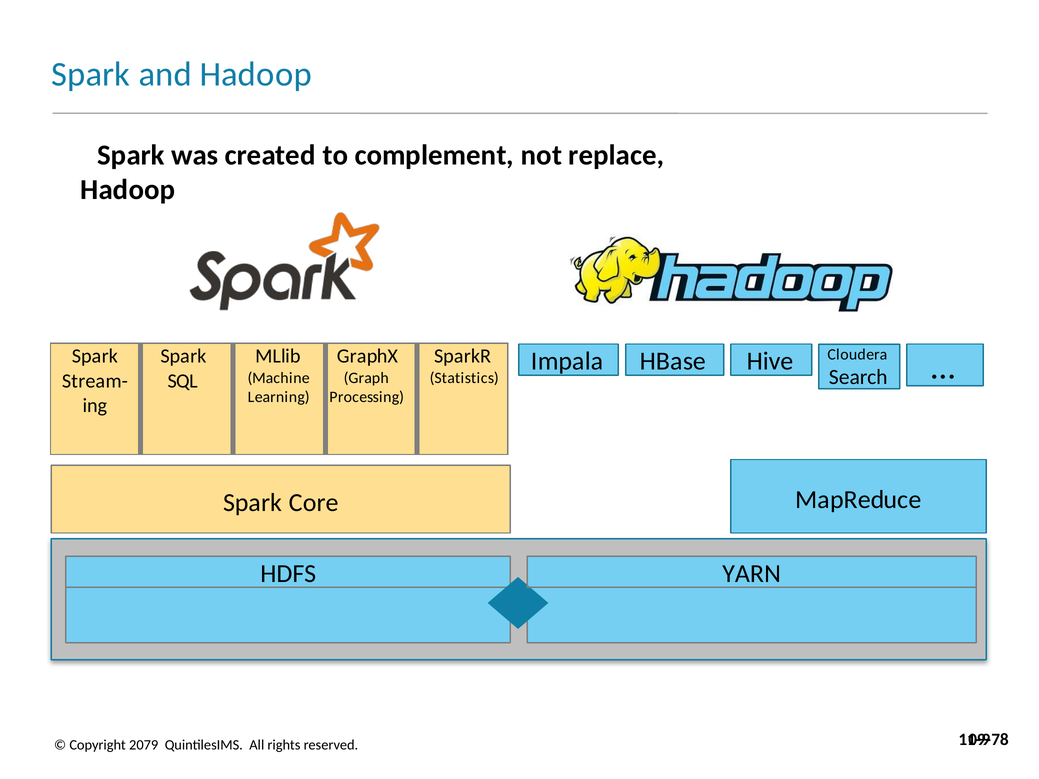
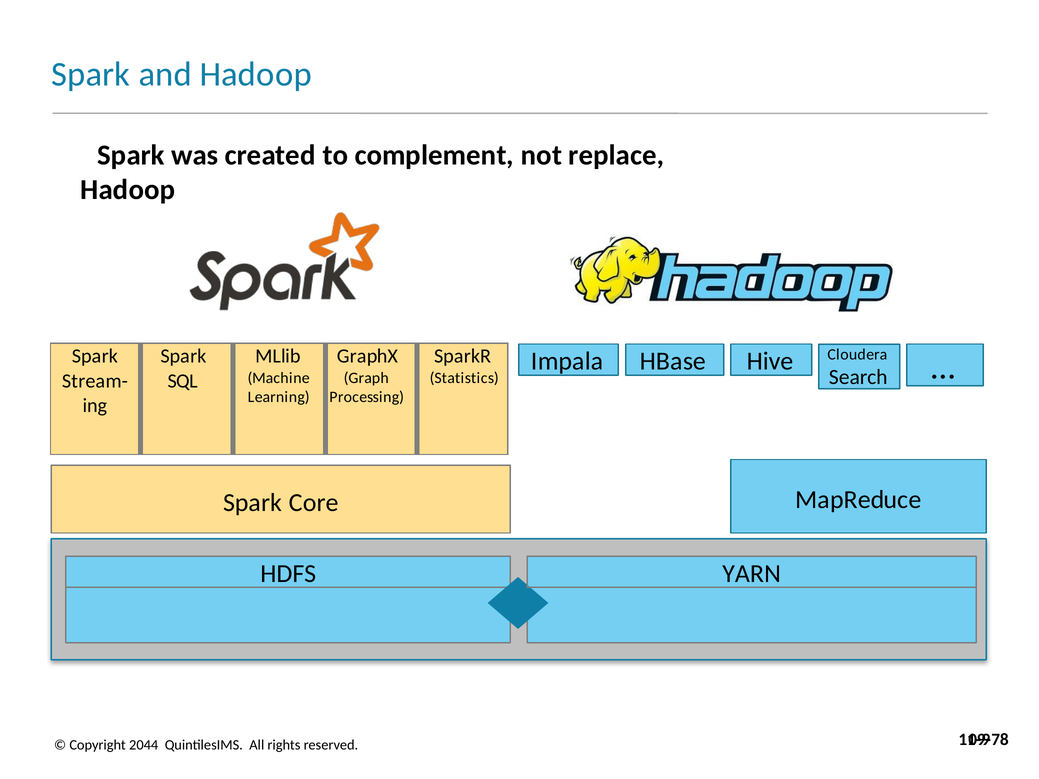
2079: 2079 -> 2044 (144, 745)
